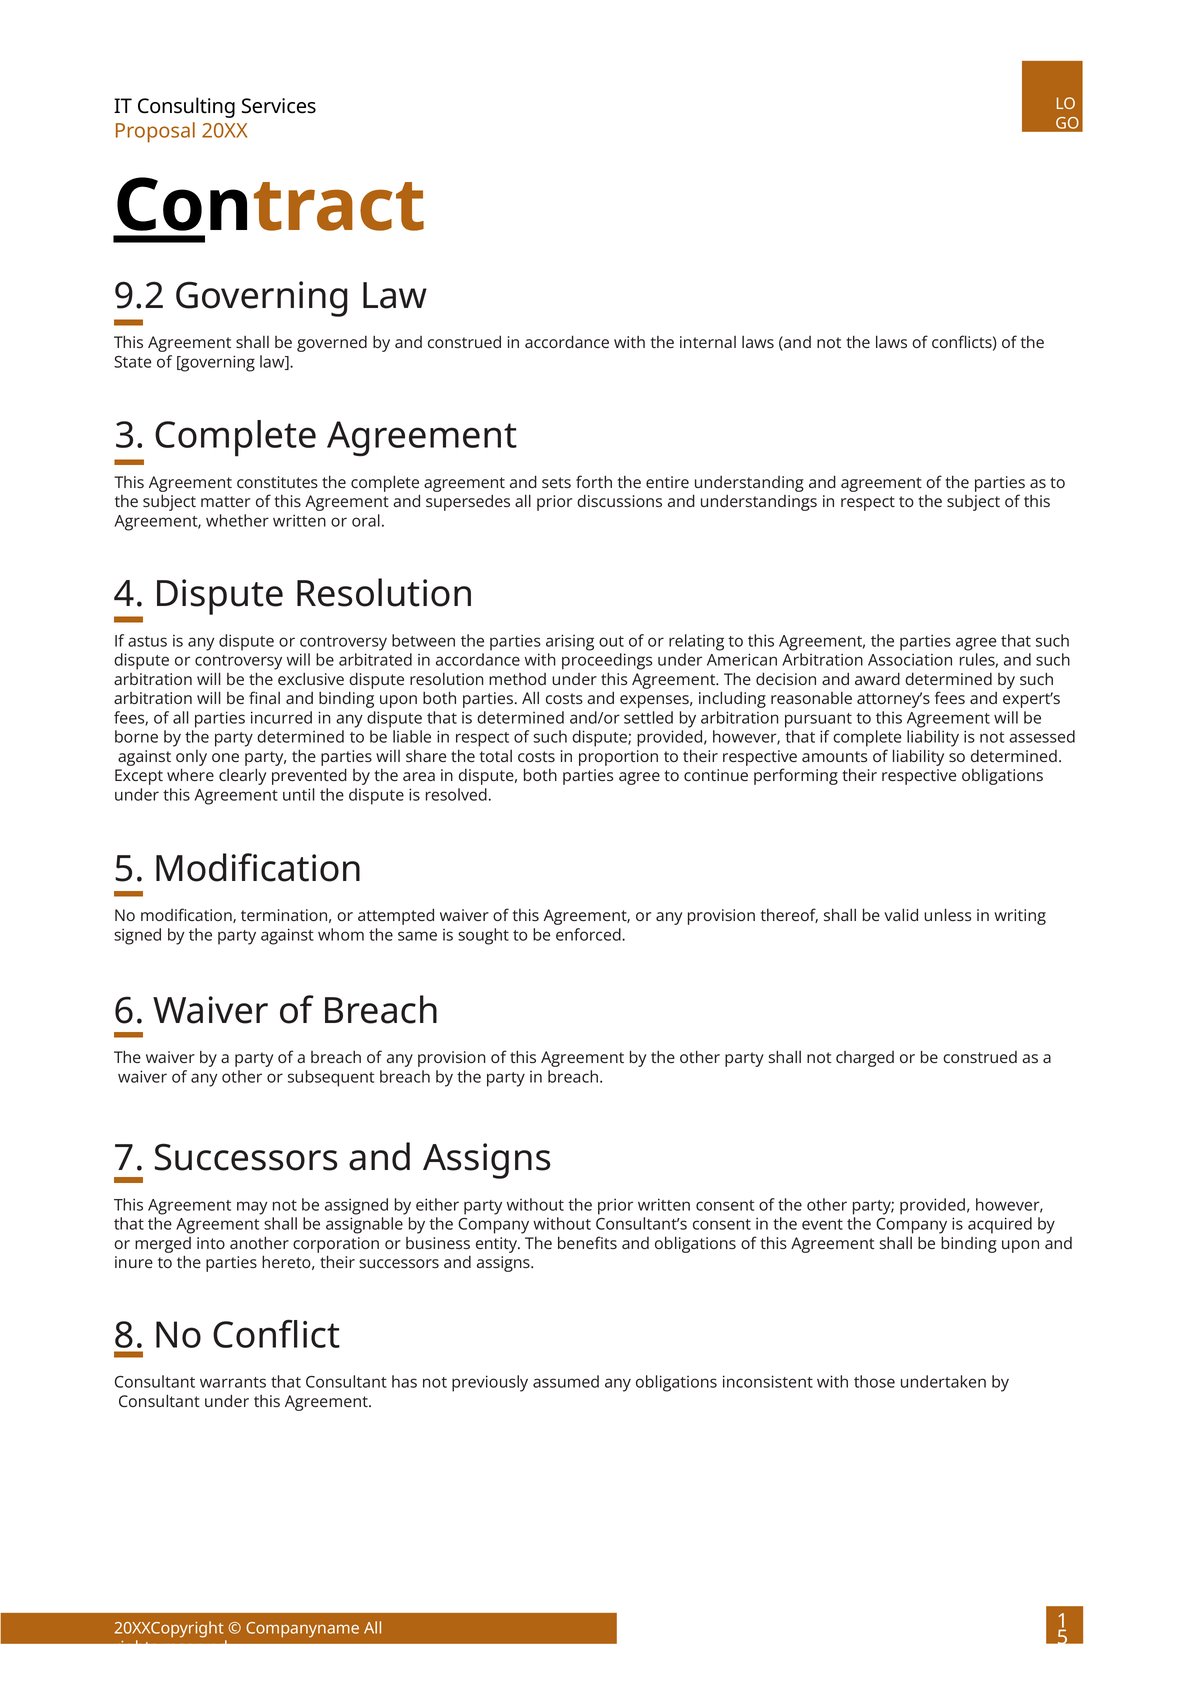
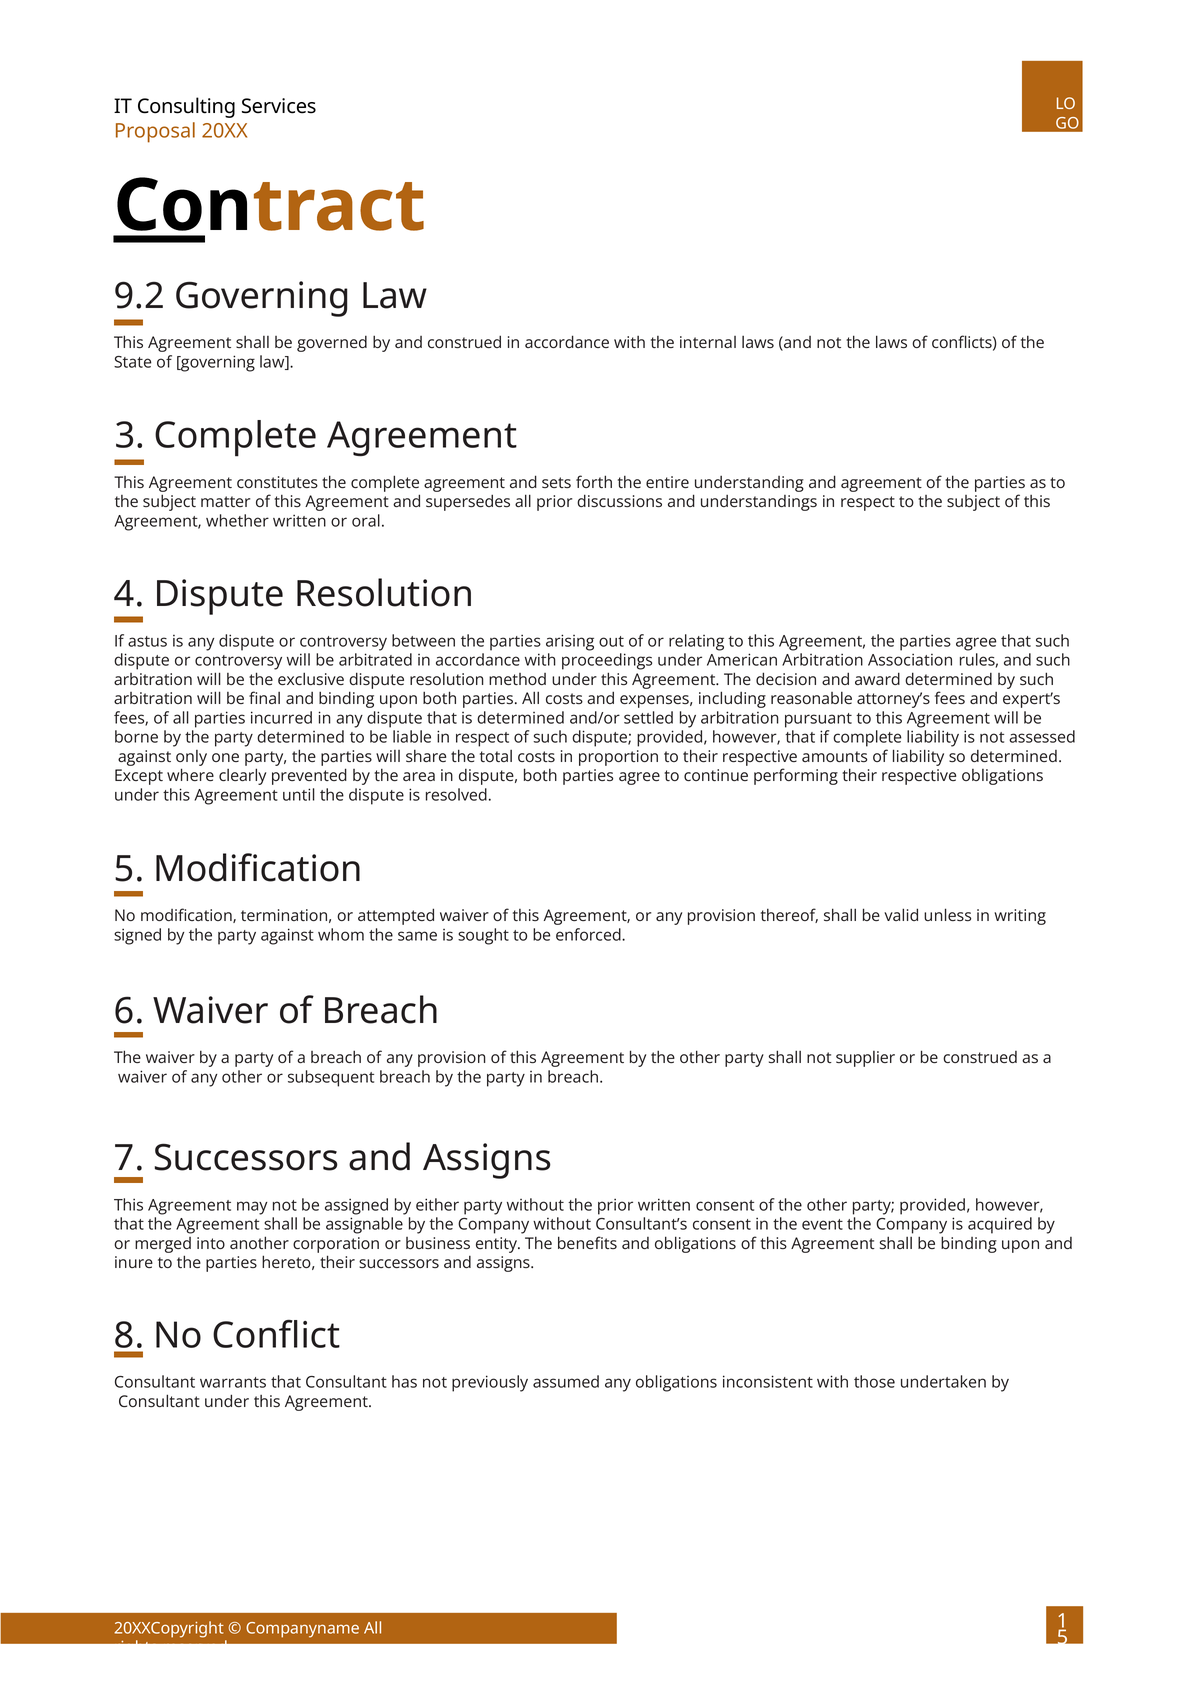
charged: charged -> supplier (865, 1058)
